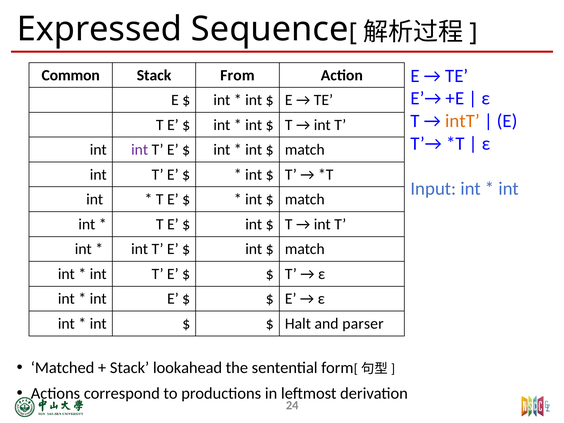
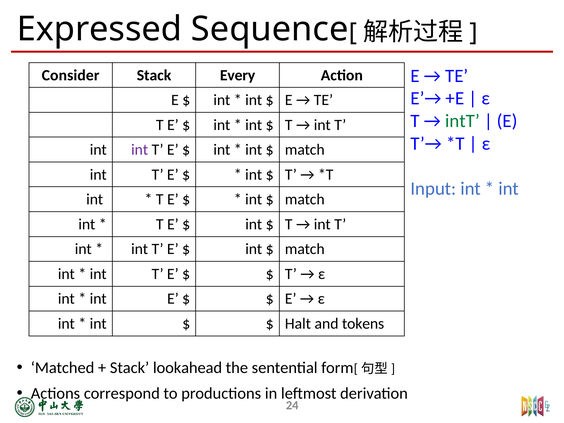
Common: Common -> Consider (71, 75)
From: From -> Every (238, 75)
intT colour: orange -> green (462, 121)
parser: parser -> tokens (363, 324)
